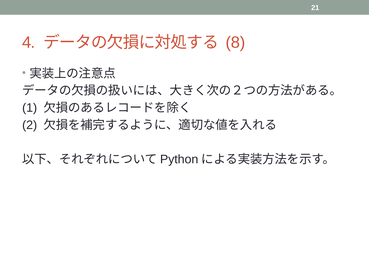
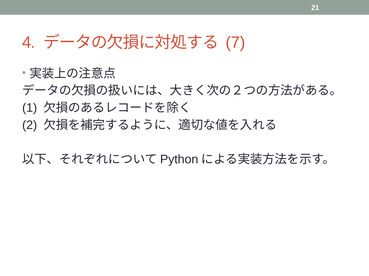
8: 8 -> 7 (235, 43)
